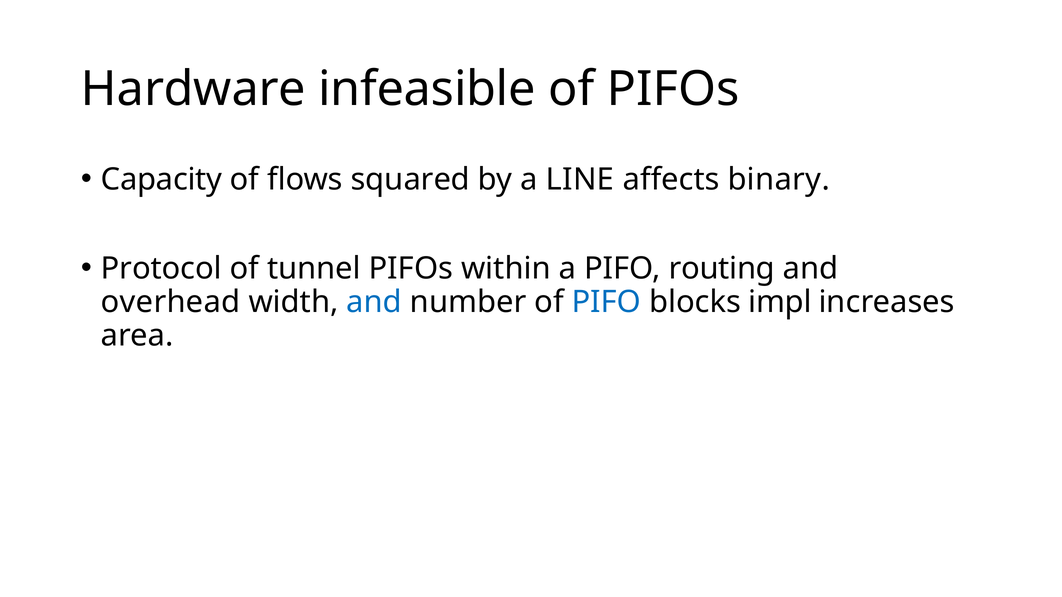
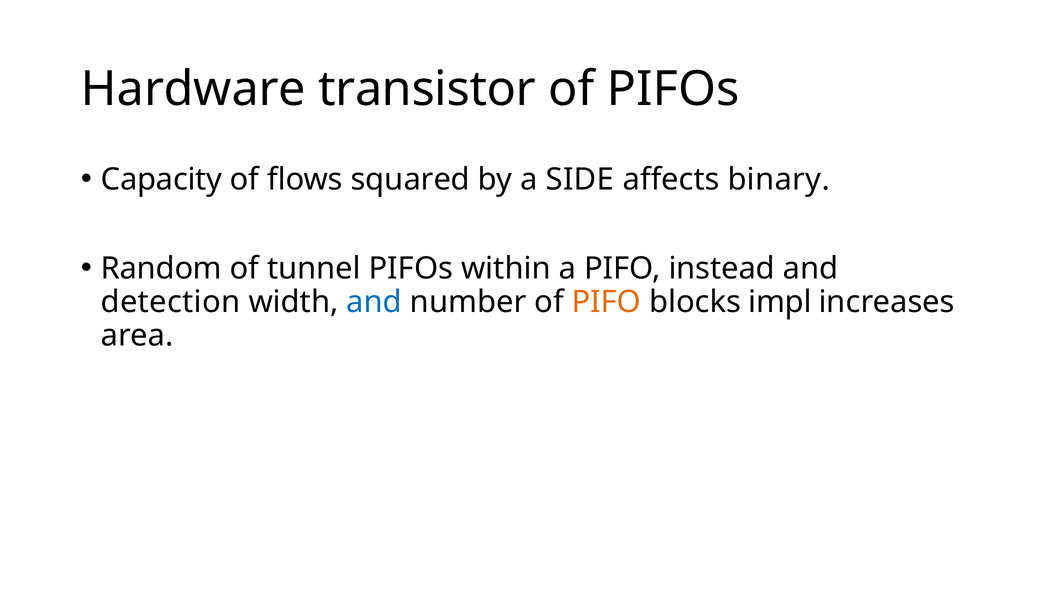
infeasible: infeasible -> transistor (427, 89)
LINE: LINE -> SIDE (580, 180)
Protocol: Protocol -> Random (161, 269)
routing: routing -> instead (722, 269)
overhead: overhead -> detection (171, 302)
PIFO colour: blue -> orange (606, 302)
